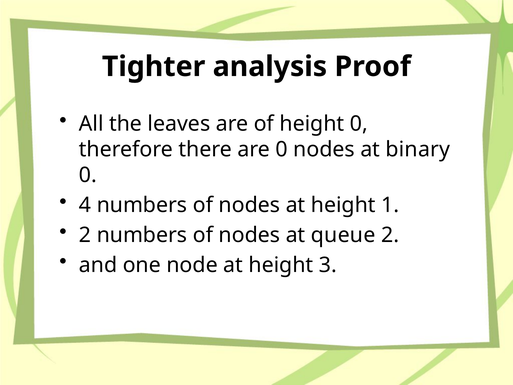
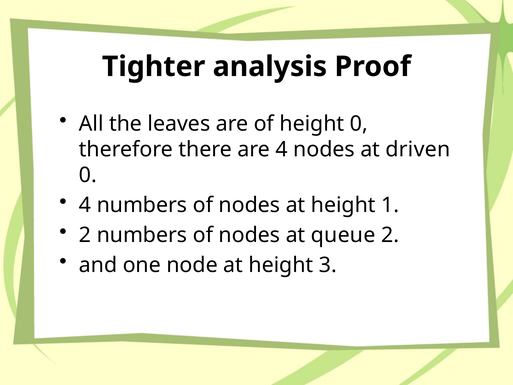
are 0: 0 -> 4 (282, 149)
binary: binary -> driven (418, 149)
